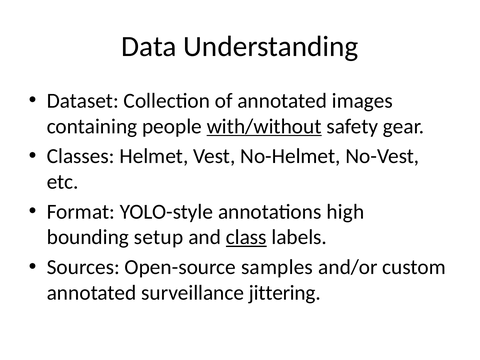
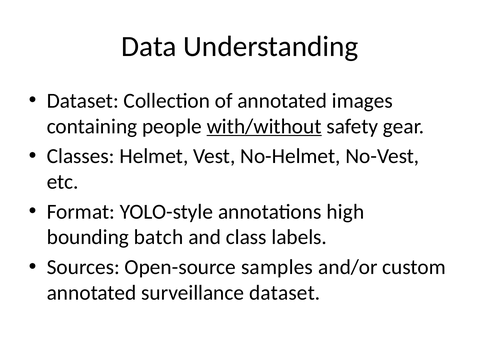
setup: setup -> batch (159, 237)
class underline: present -> none (246, 237)
surveillance jittering: jittering -> dataset (285, 293)
